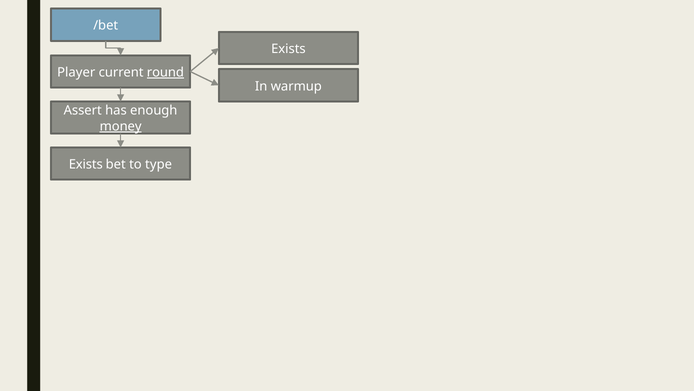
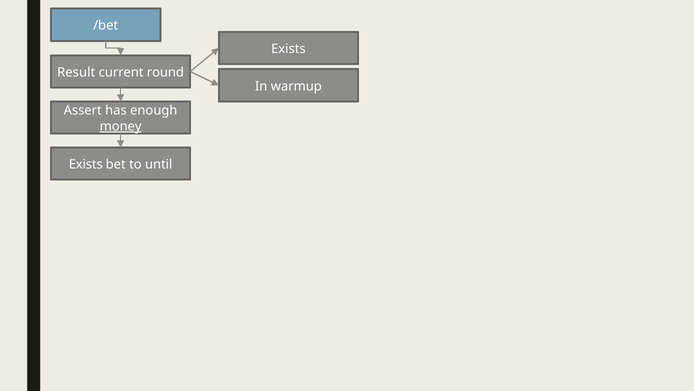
Player: Player -> Result (76, 72)
round underline: present -> none (165, 72)
type: type -> until (159, 164)
